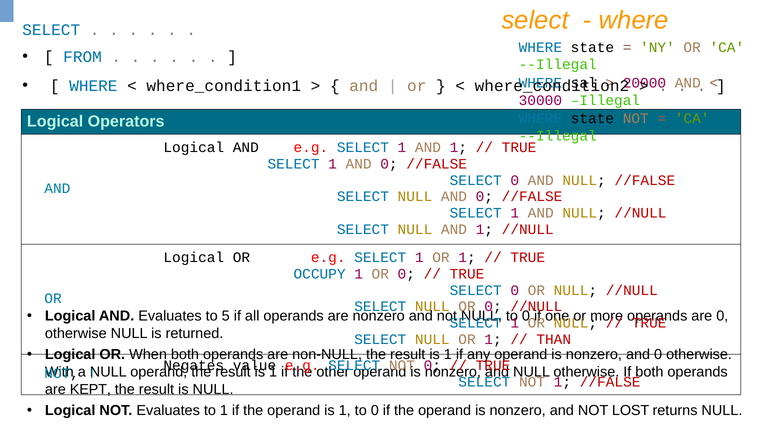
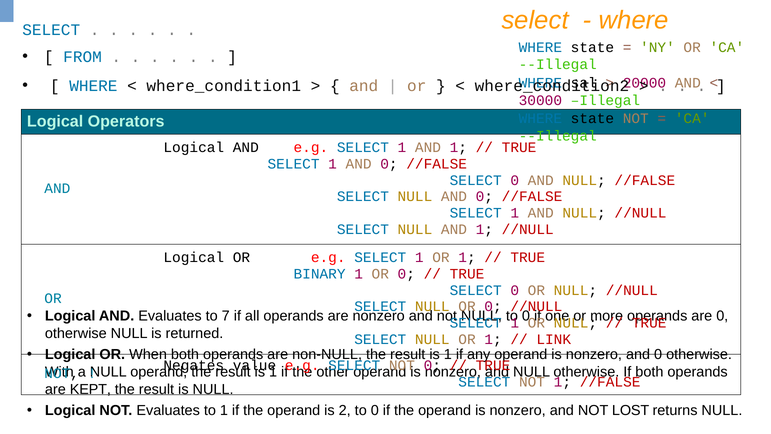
OCCUPY: OCCUPY -> BINARY (320, 274)
5: 5 -> 7 (226, 316)
THAN: THAN -> LINK (554, 339)
operand is 1: 1 -> 2 (345, 410)
